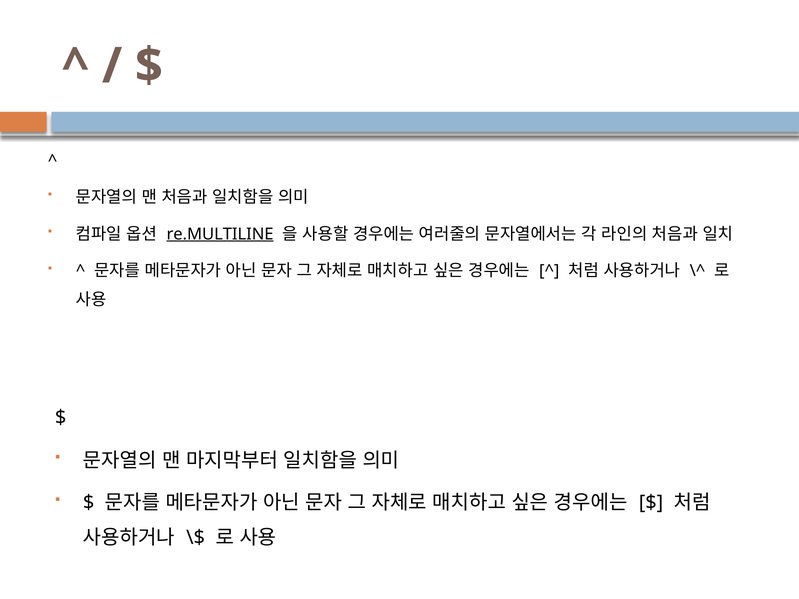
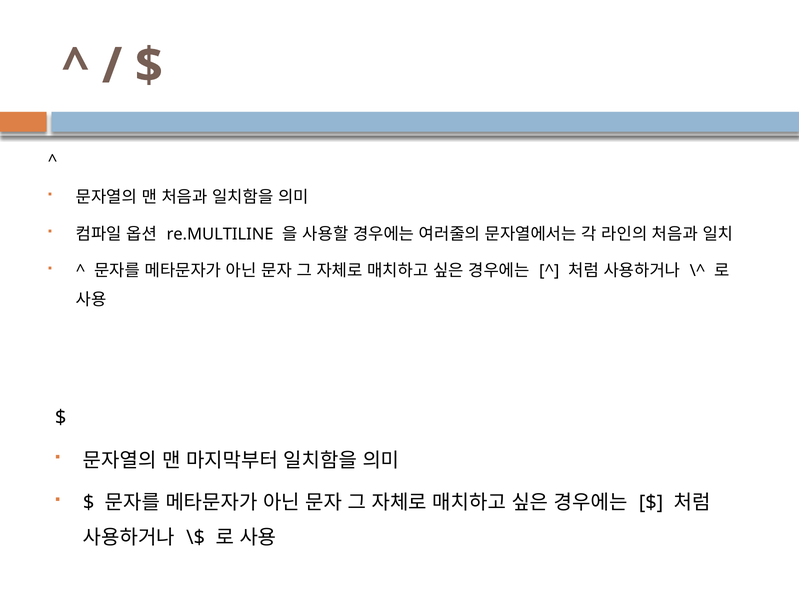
re.MULTILINE underline: present -> none (220, 234)
